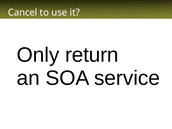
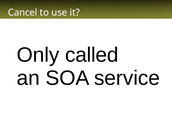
return: return -> called (92, 55)
